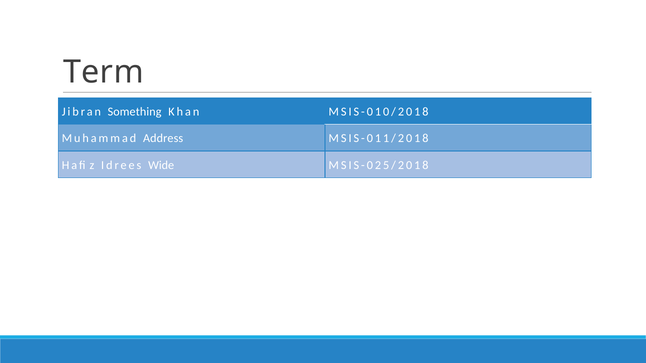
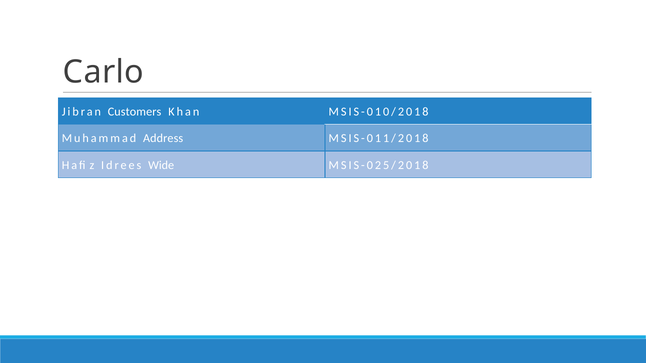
Term: Term -> Carlo (103, 72)
Something: Something -> Customers (135, 112)
